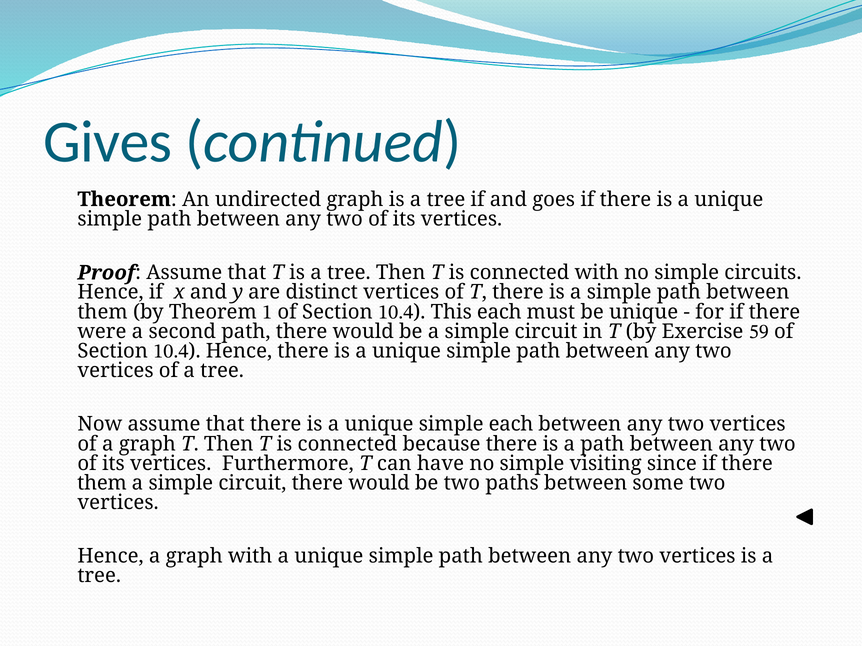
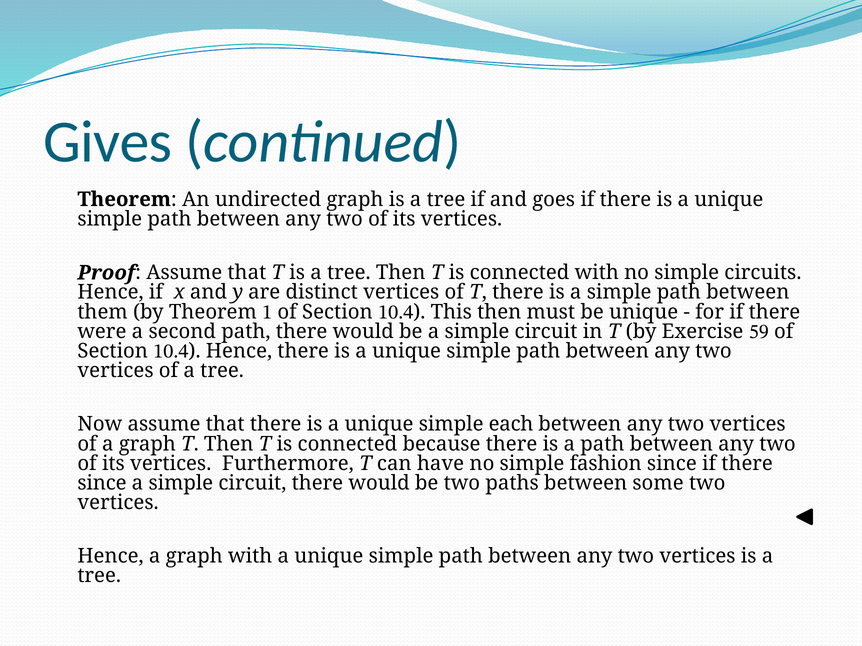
This each: each -> then (499, 312)
visiting: visiting -> fashion (606, 464)
them: them -> since (102, 483)
